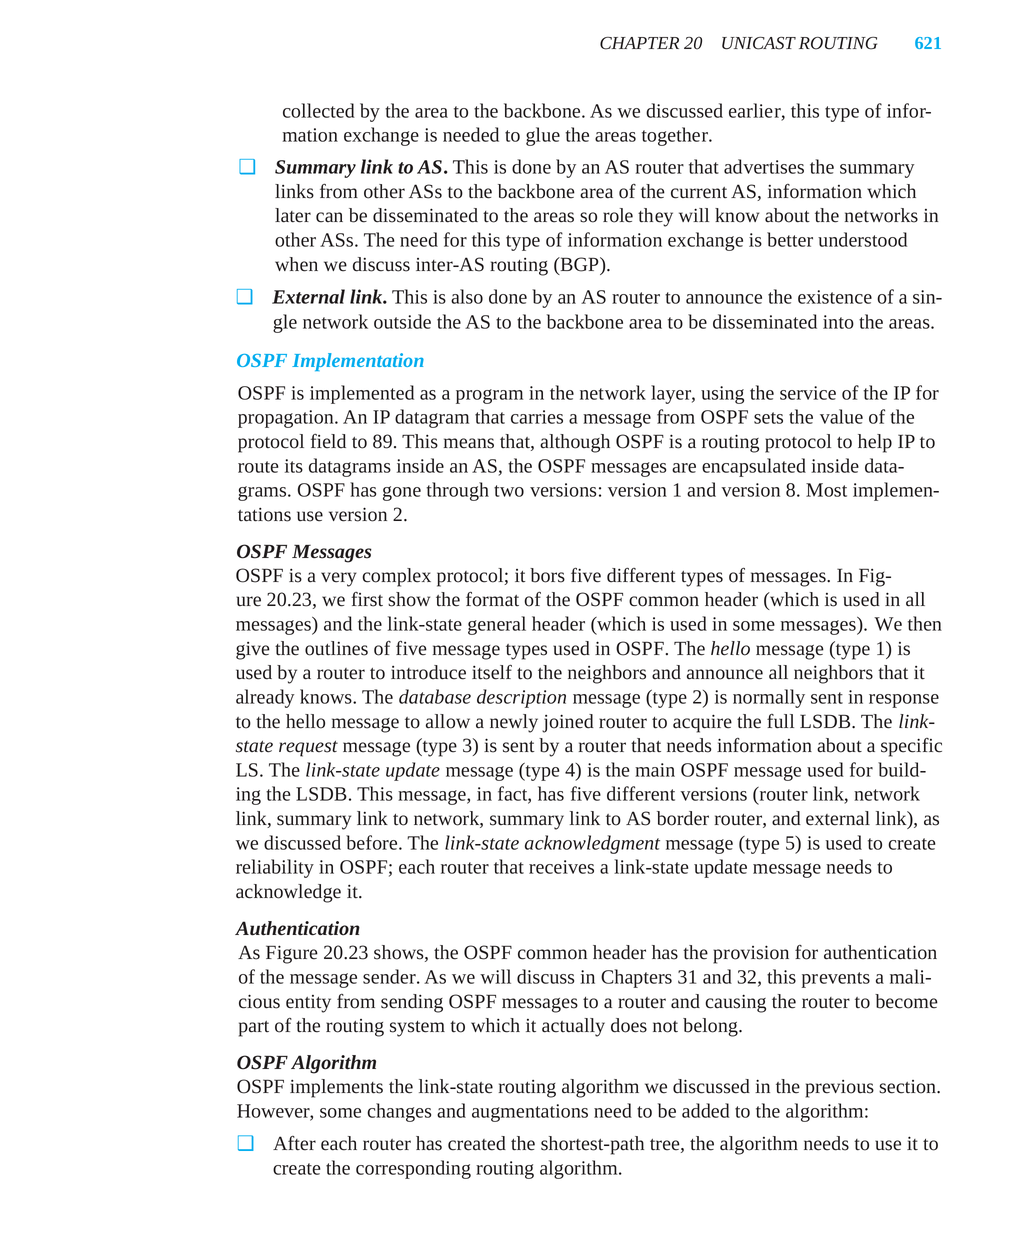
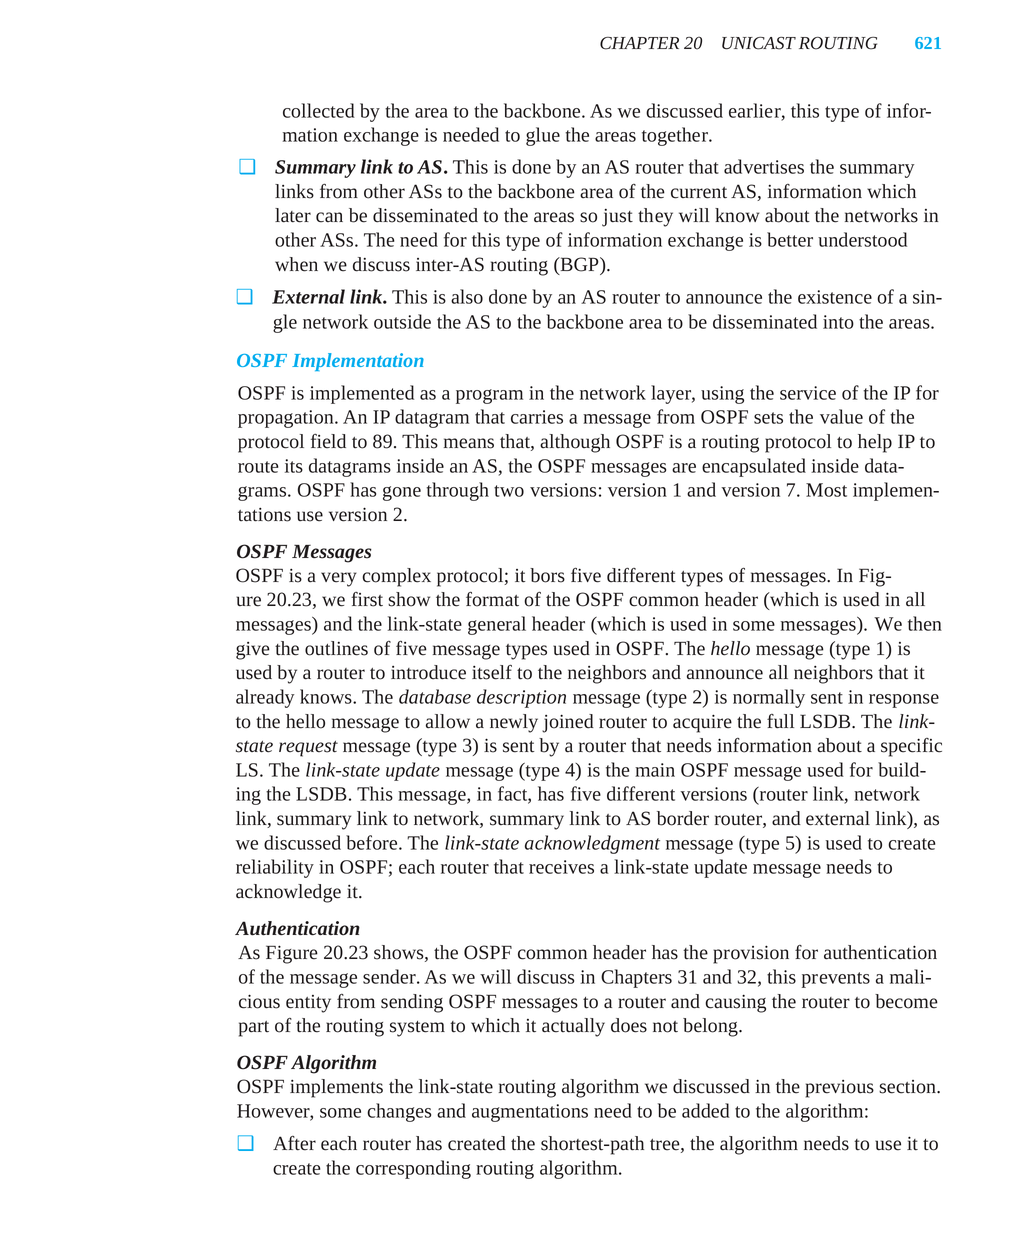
role: role -> just (618, 216)
8: 8 -> 7 (793, 490)
